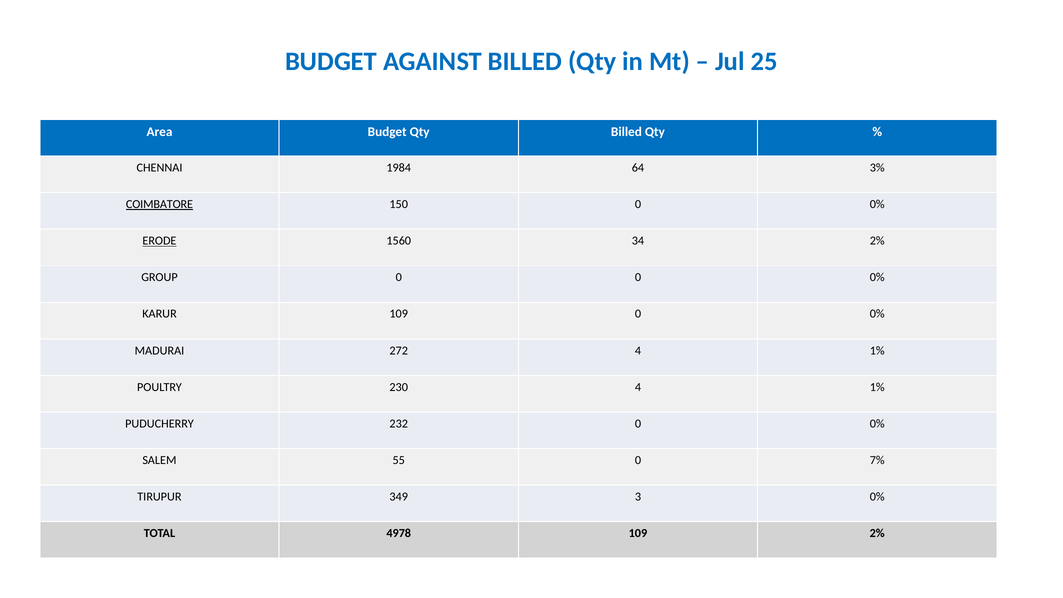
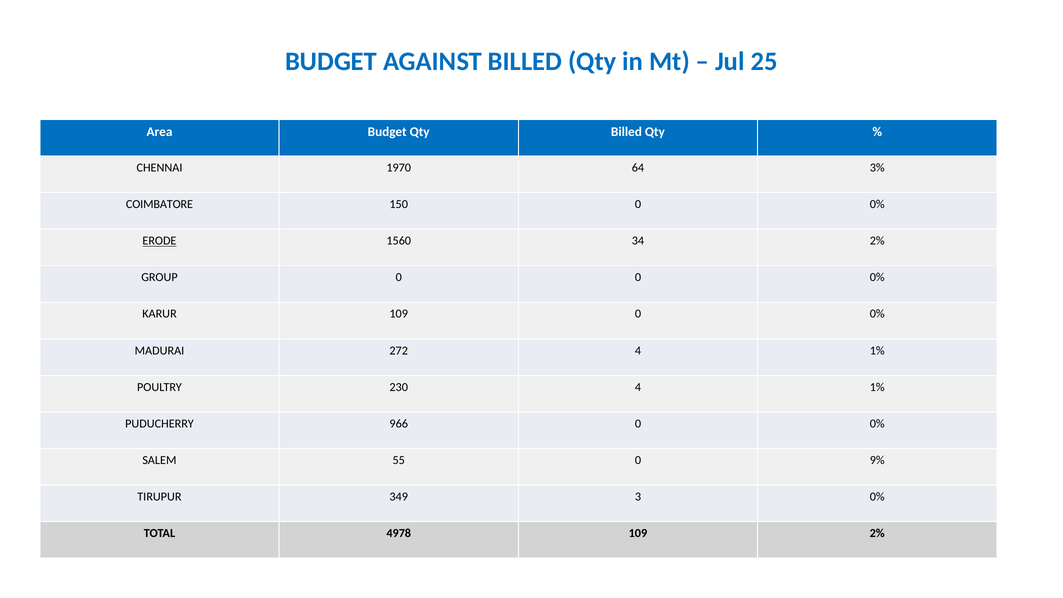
1984: 1984 -> 1970 (399, 168)
COIMBATORE underline: present -> none (159, 204)
232: 232 -> 966 (399, 424)
7%: 7% -> 9% (877, 460)
